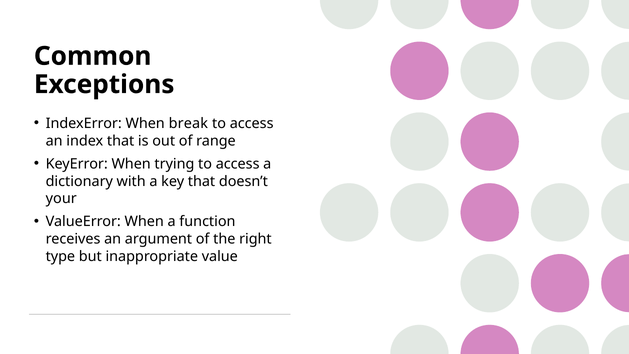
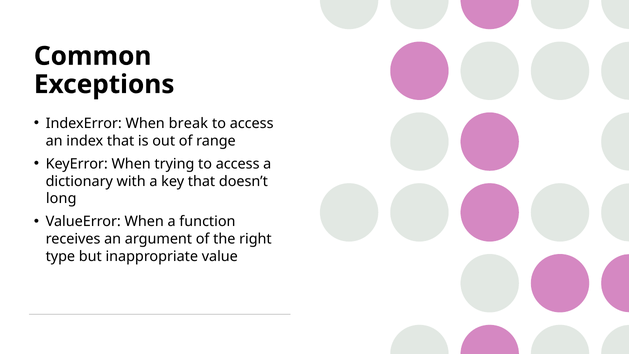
your: your -> long (61, 198)
